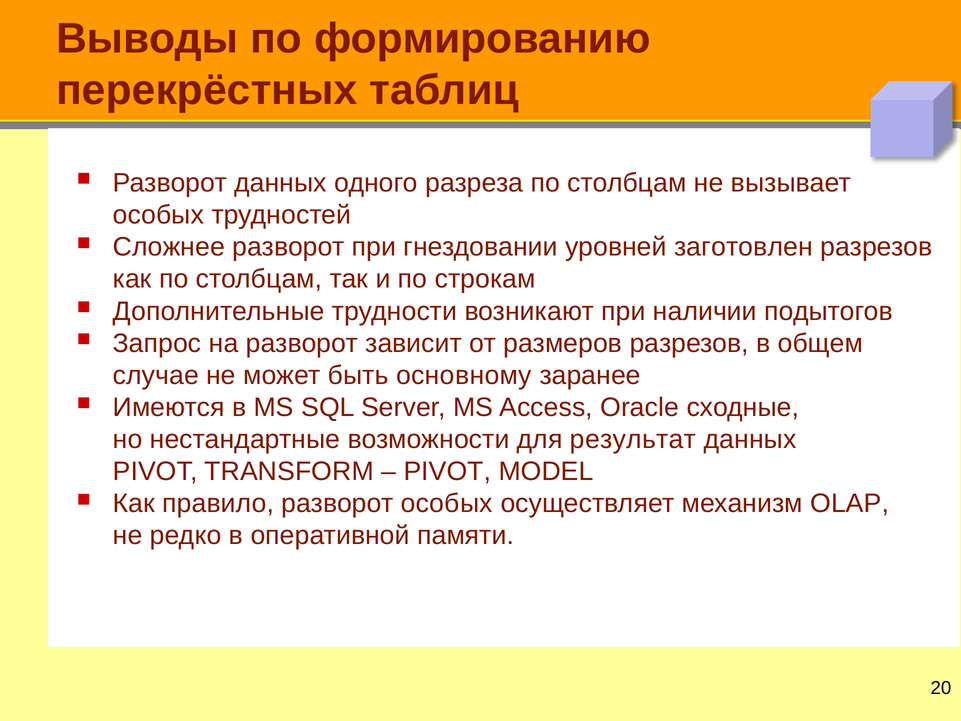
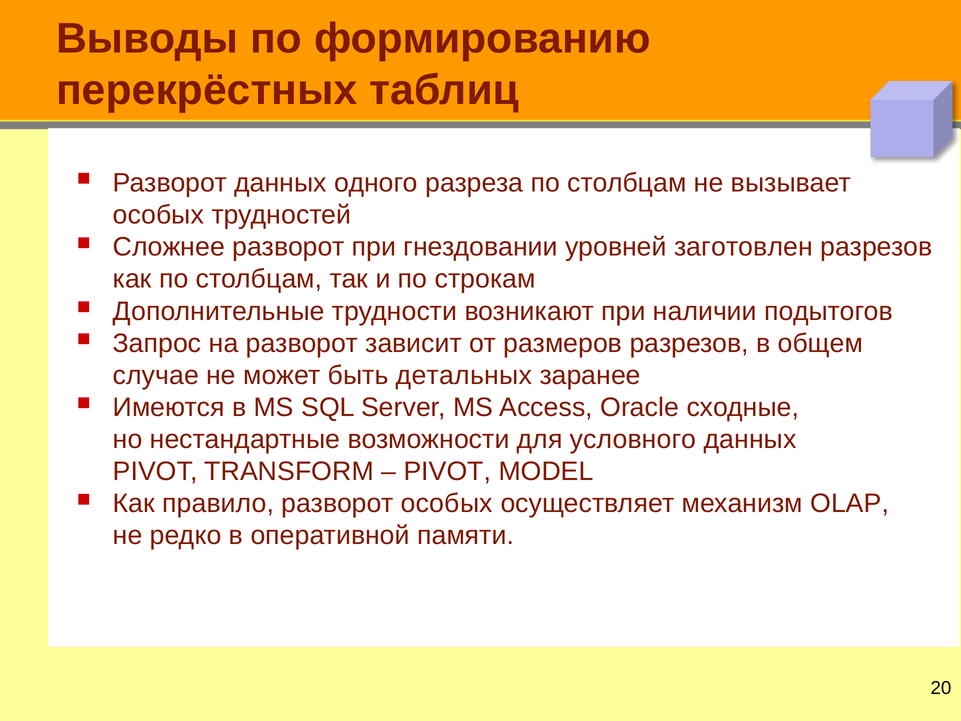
основному: основному -> детальных (464, 375)
результат: результат -> условного (633, 439)
